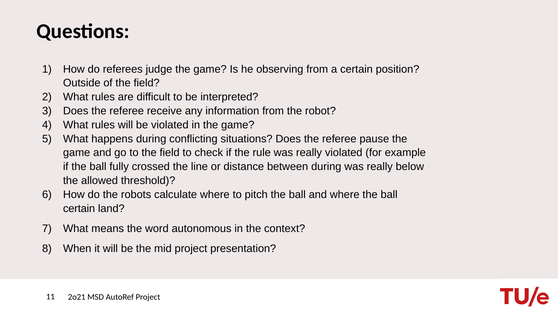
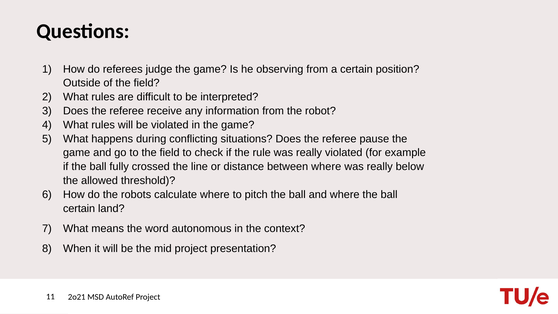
between during: during -> where (326, 167)
